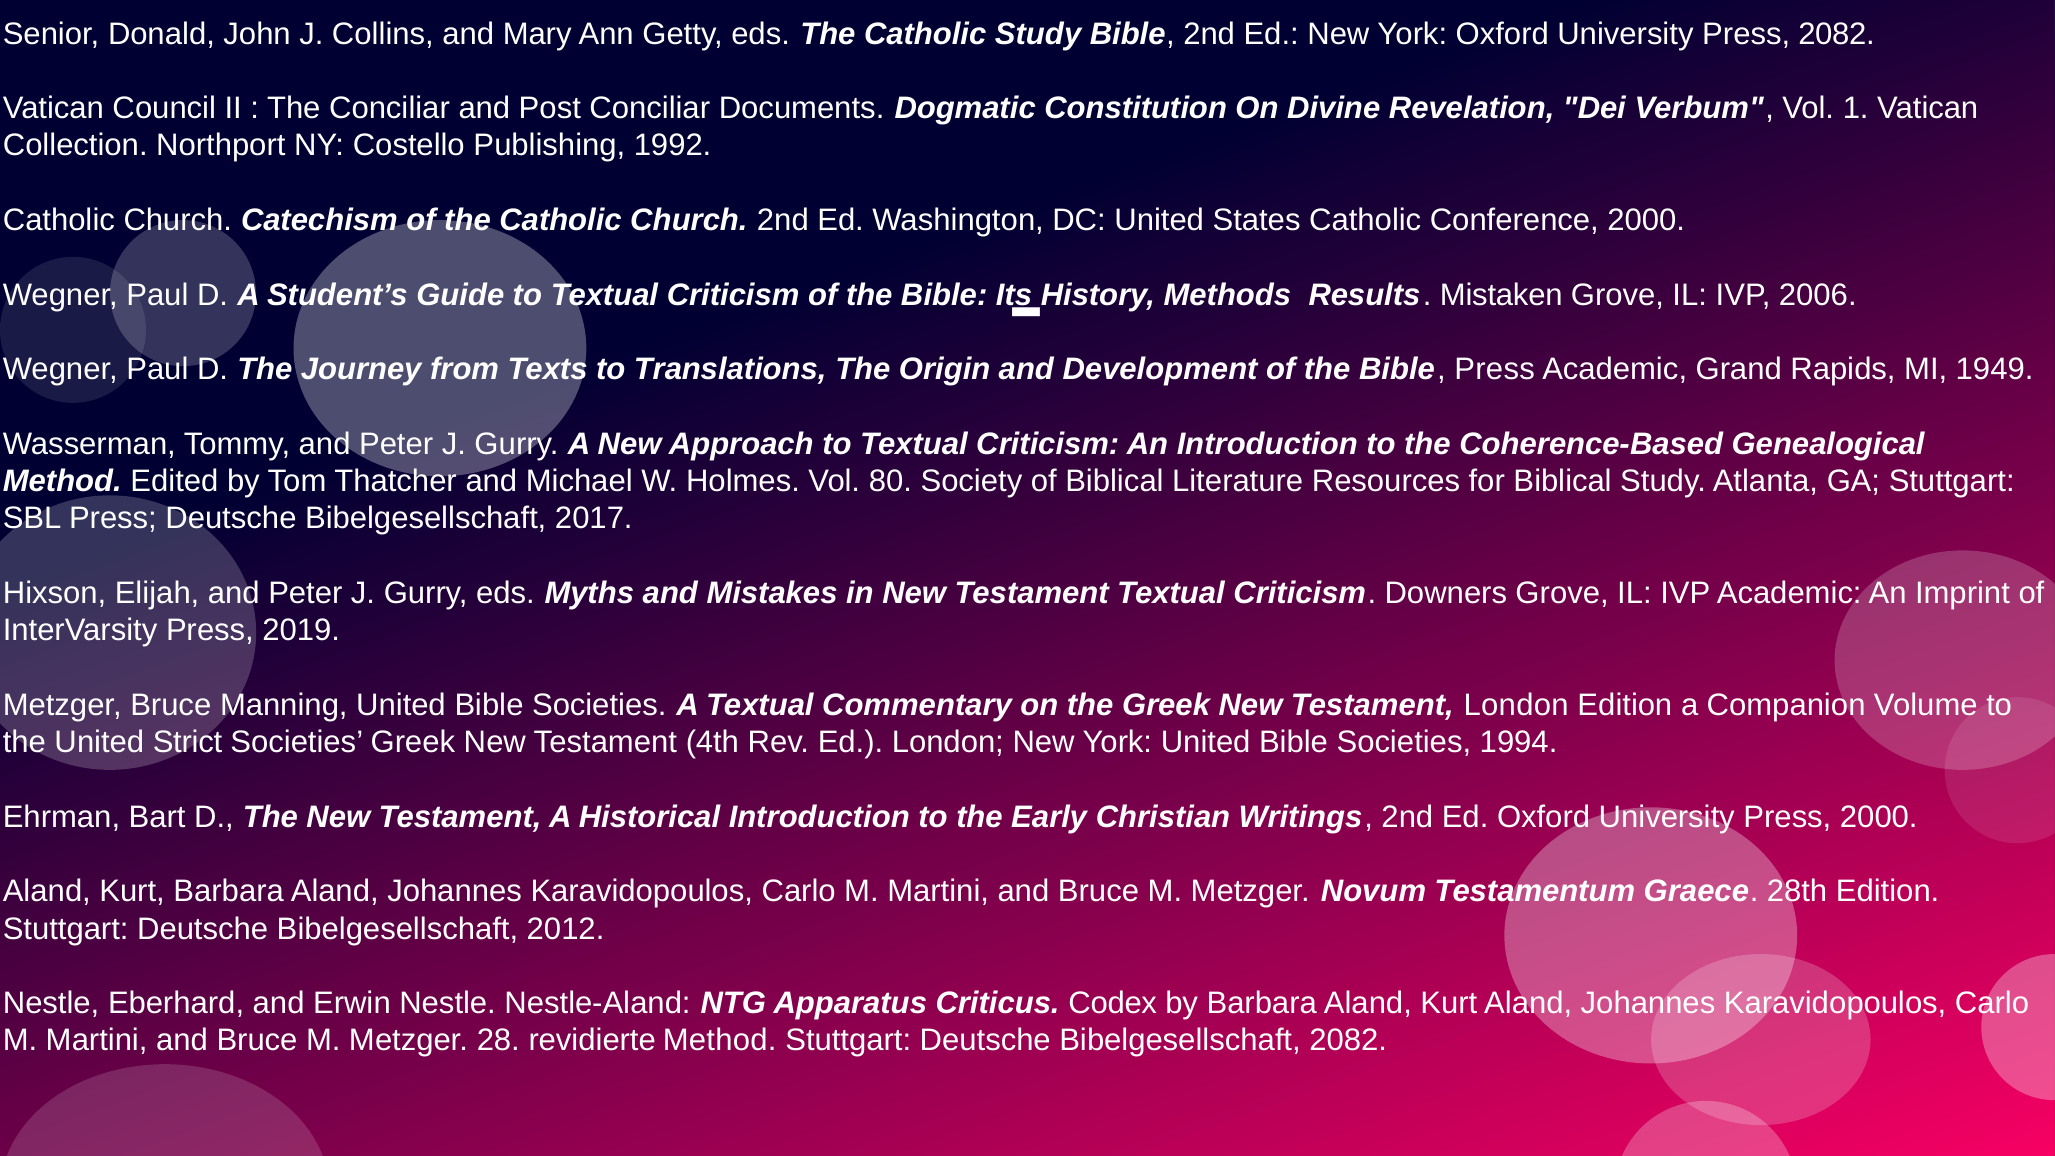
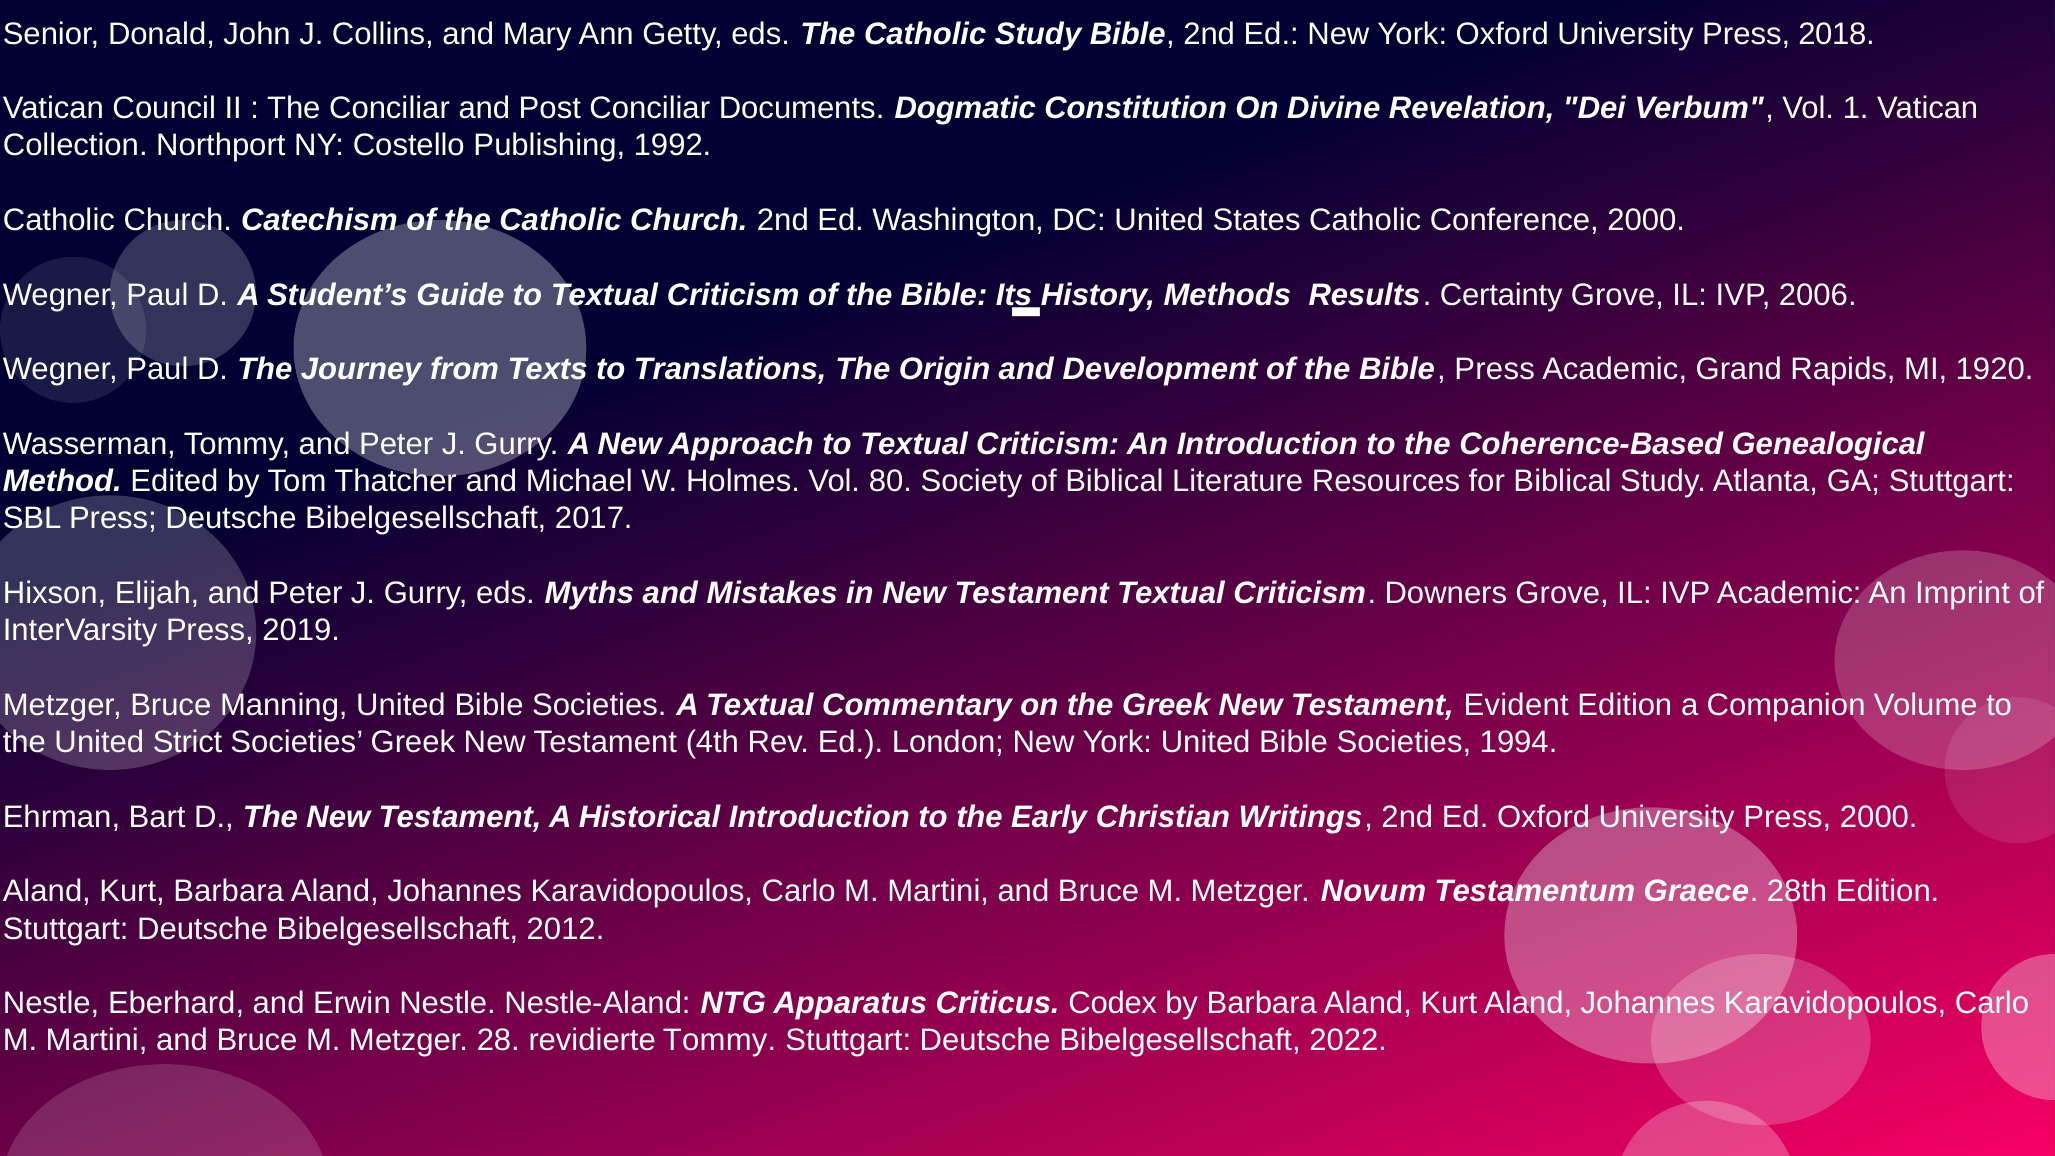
Press 2082: 2082 -> 2018 (1836, 34)
Mistaken: Mistaken -> Certainty (1501, 295)
1949: 1949 -> 1920 (1995, 369)
Testament London: London -> Evident (1516, 705)
revidierte Method: Method -> Tommy (720, 1041)
Bibelgesellschaft 2082: 2082 -> 2022 (1348, 1041)
